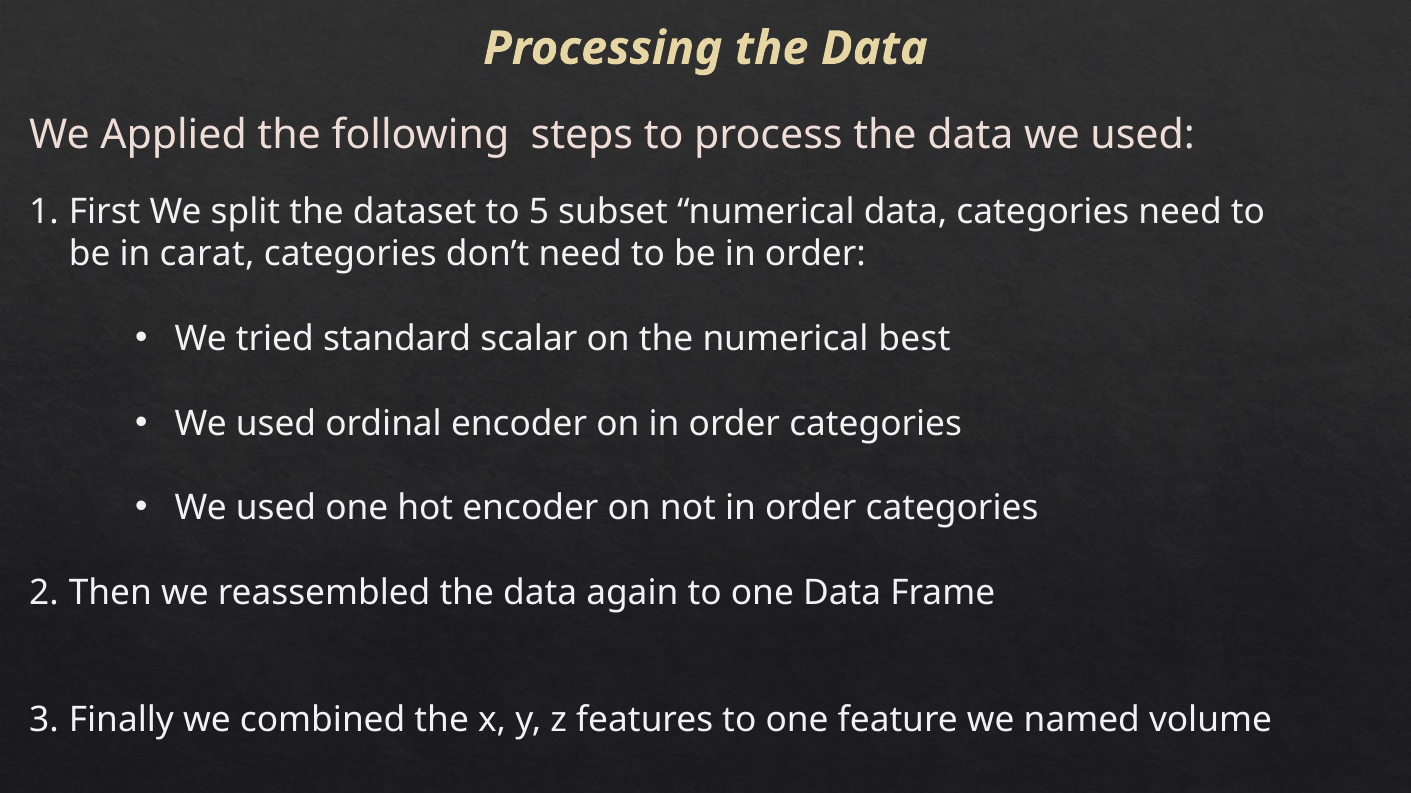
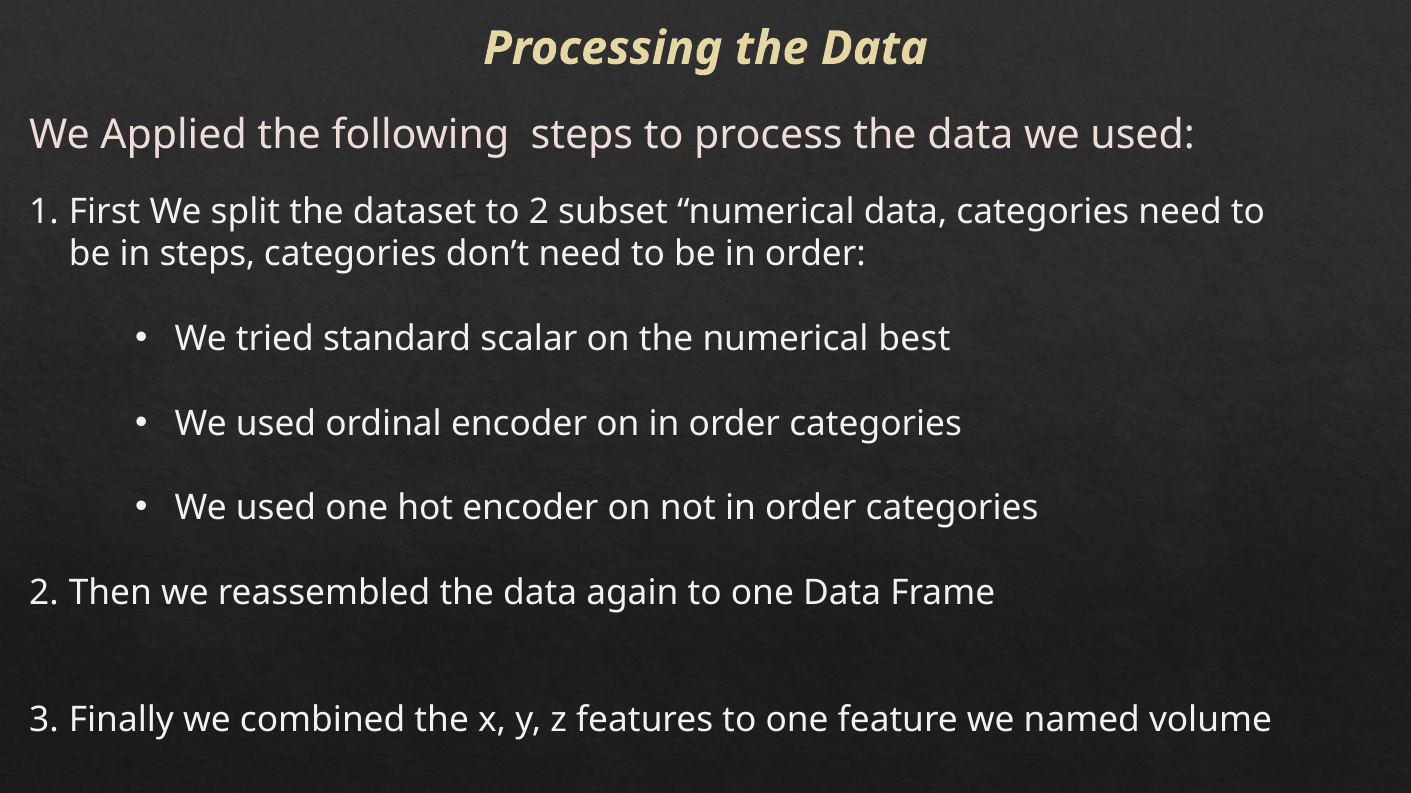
to 5: 5 -> 2 (539, 212)
in carat: carat -> steps (207, 255)
